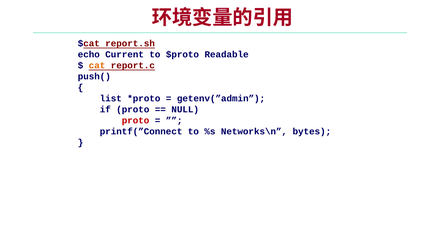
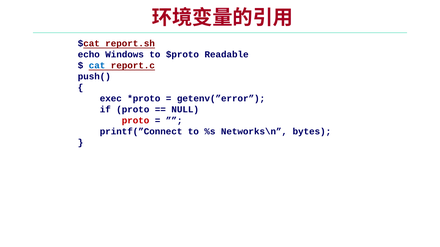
Current: Current -> Windows (125, 55)
cat colour: orange -> blue (97, 66)
list: list -> exec (111, 99)
getenv(”admin: getenv(”admin -> getenv(”error (221, 99)
